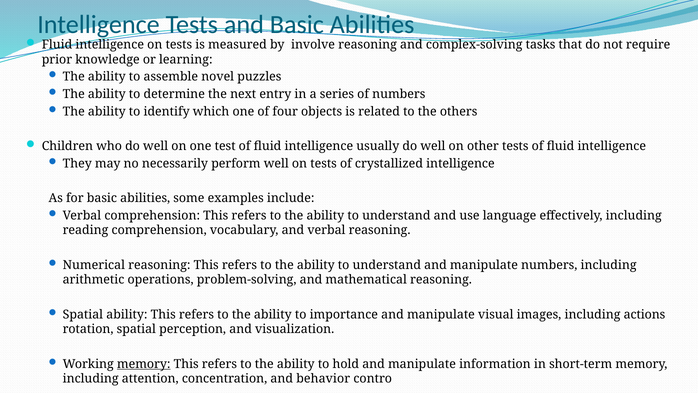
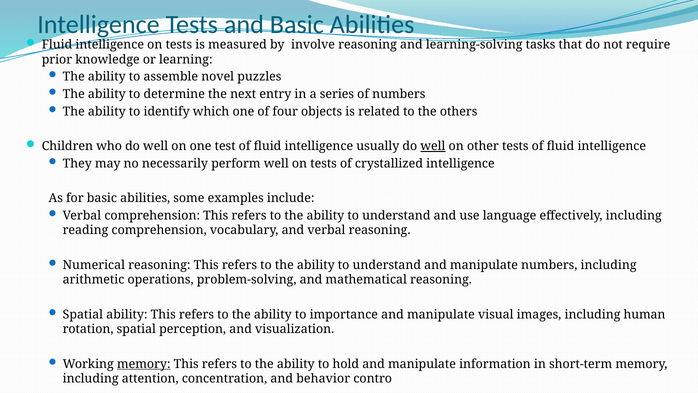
complex-solving: complex-solving -> learning-solving (474, 45)
well underline: none -> present (433, 146)
actions: actions -> human (644, 314)
